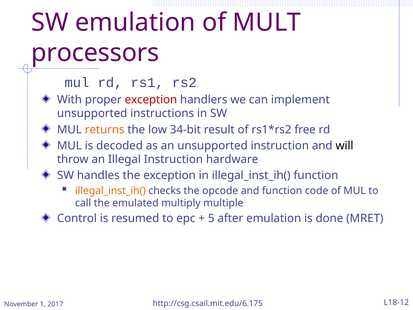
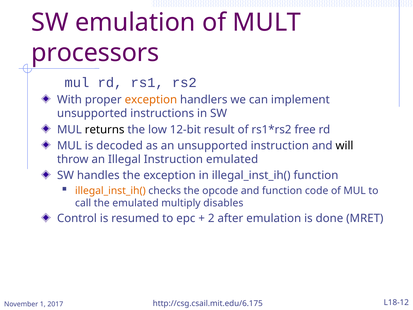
exception colour: red -> orange (151, 100)
returns colour: orange -> black (105, 129)
34-bit: 34-bit -> 12-bit (185, 129)
Instruction hardware: hardware -> emulated (232, 159)
multiple: multiple -> disables (223, 203)
5: 5 -> 2 (211, 218)
